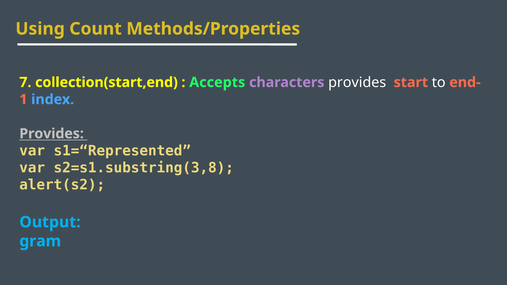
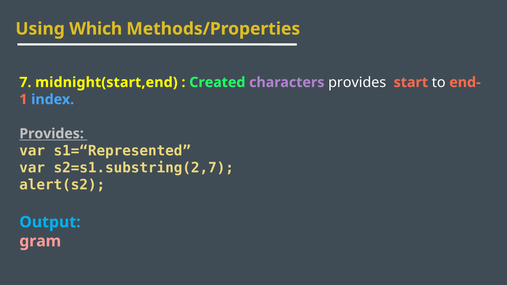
Count: Count -> Which (96, 29)
collection(start,end: collection(start,end -> midnight(start,end (106, 82)
Accepts: Accepts -> Created (217, 82)
s2=s1.substring(3,8: s2=s1.substring(3,8 -> s2=s1.substring(2,7 (144, 168)
gram colour: light blue -> pink (40, 241)
